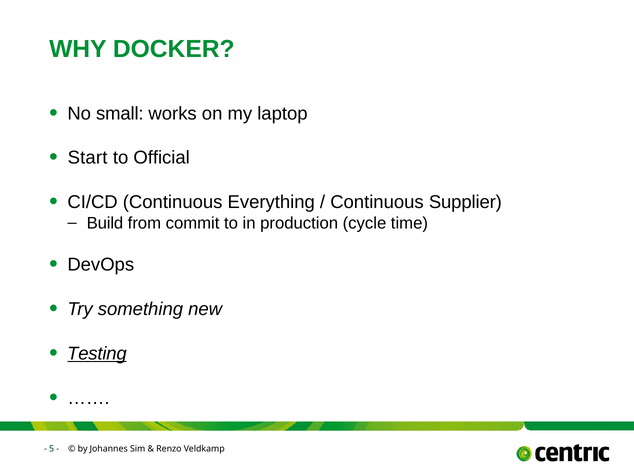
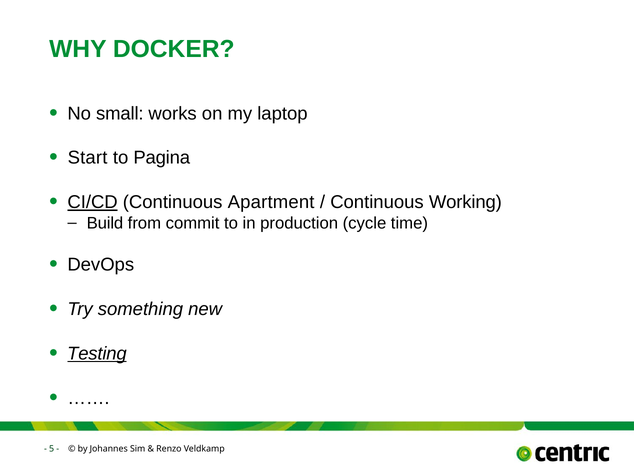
Official: Official -> Pagina (162, 158)
CI/CD underline: none -> present (93, 202)
Everything: Everything -> Apartment (271, 202)
Supplier: Supplier -> Working (465, 202)
